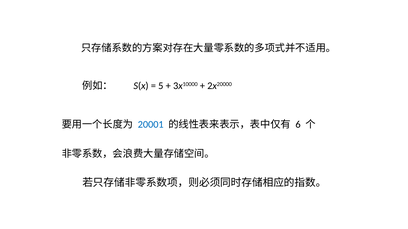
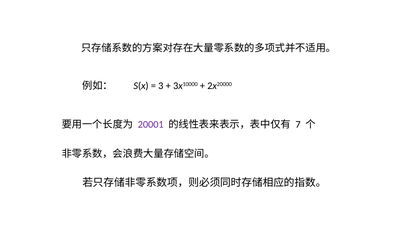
5: 5 -> 3 (161, 86)
20001 colour: blue -> purple (151, 125)
6: 6 -> 7 (298, 125)
